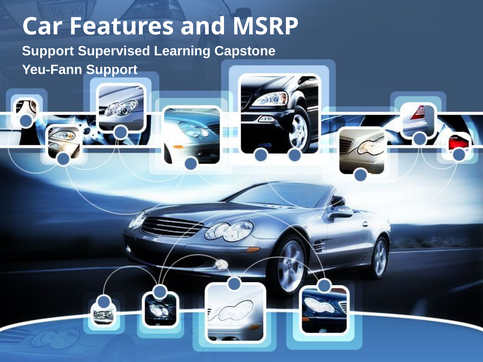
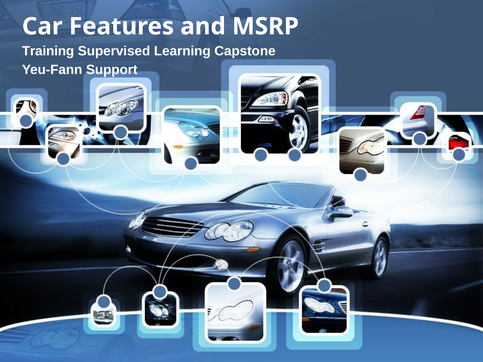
Support: Support -> Training (48, 51)
